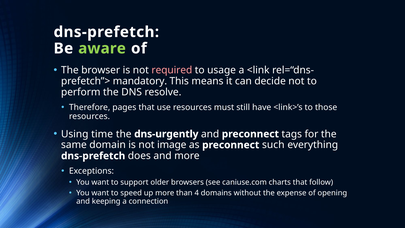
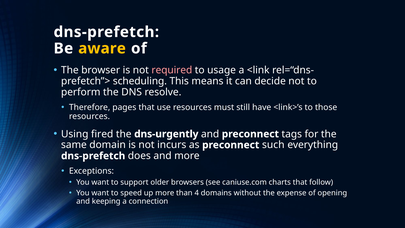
aware colour: light green -> yellow (102, 48)
mandatory: mandatory -> scheduling (140, 81)
time: time -> fired (102, 134)
image: image -> incurs (172, 145)
